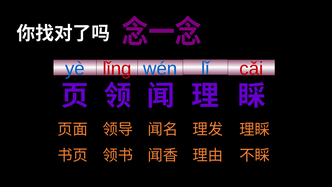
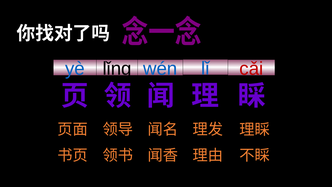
lǐng colour: red -> black (117, 69)
